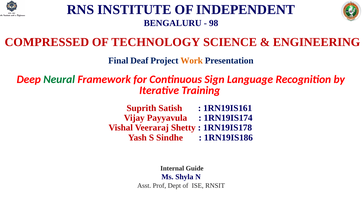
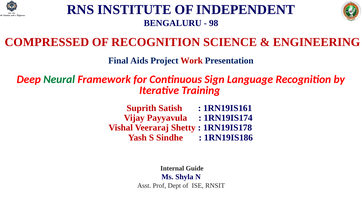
OF TECHNOLOGY: TECHNOLOGY -> RECOGNITION (156, 42)
Deaf: Deaf -> Aids (139, 60)
Work colour: orange -> red (192, 60)
